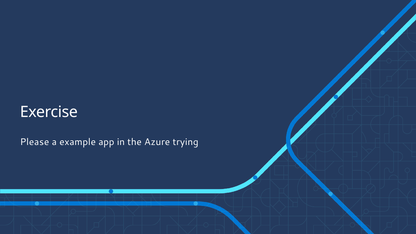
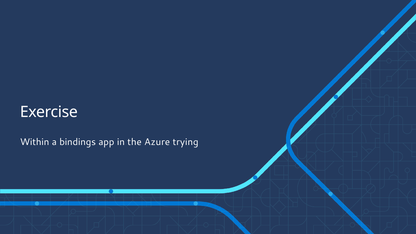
Please: Please -> Within (35, 142)
example: example -> bindings (78, 142)
